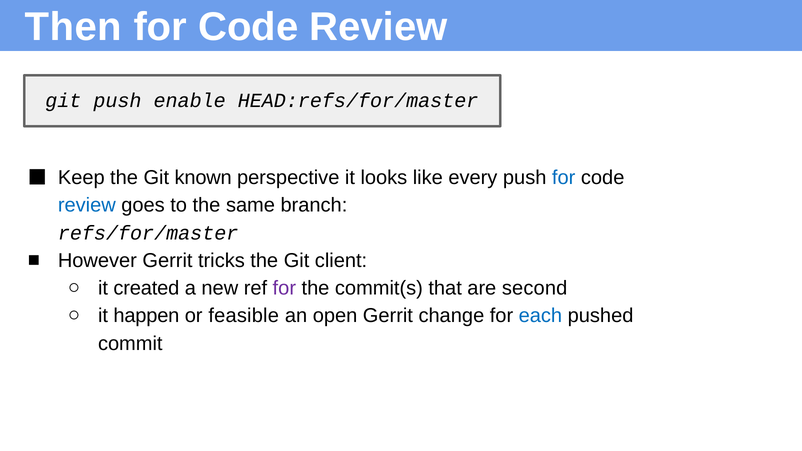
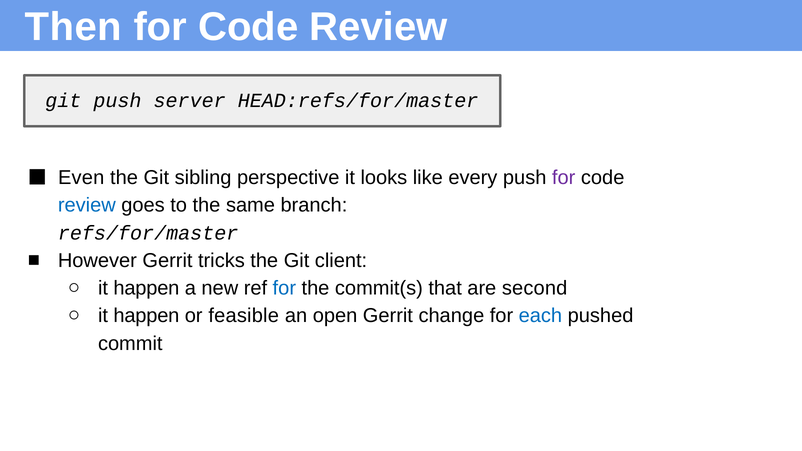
enable: enable -> server (190, 101)
Keep: Keep -> Even (81, 178)
known: known -> sibling (203, 178)
for colour: blue -> purple (564, 178)
created: created -> happen (146, 288)
for colour: purple -> blue (284, 288)
